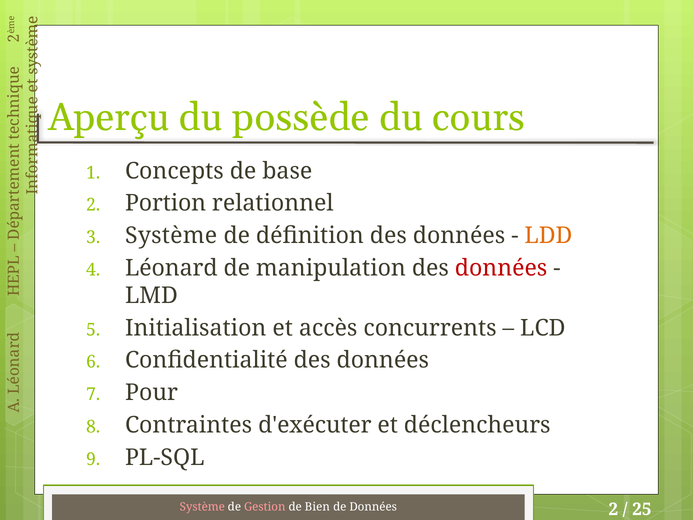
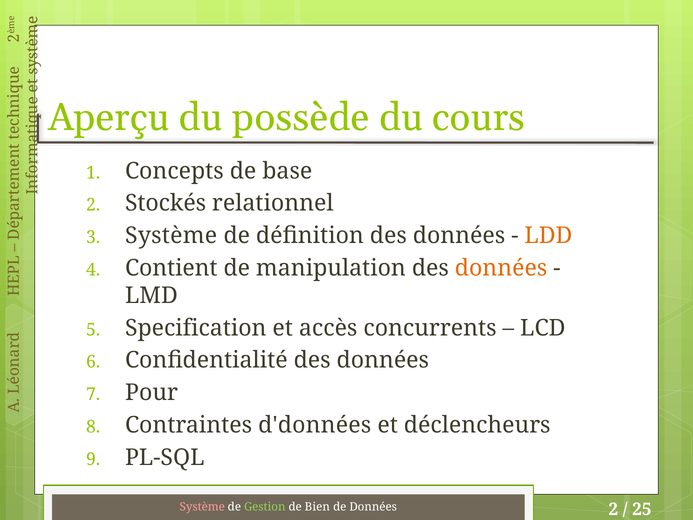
Portion: Portion -> Stockés (166, 203)
Léonard: Léonard -> Contient (171, 268)
données colour: red -> orange (501, 268)
Initialisation: Initialisation -> Specification (196, 328)
d'exécuter: d'exécuter -> d'données (315, 425)
Gestion colour: pink -> light green (265, 507)
